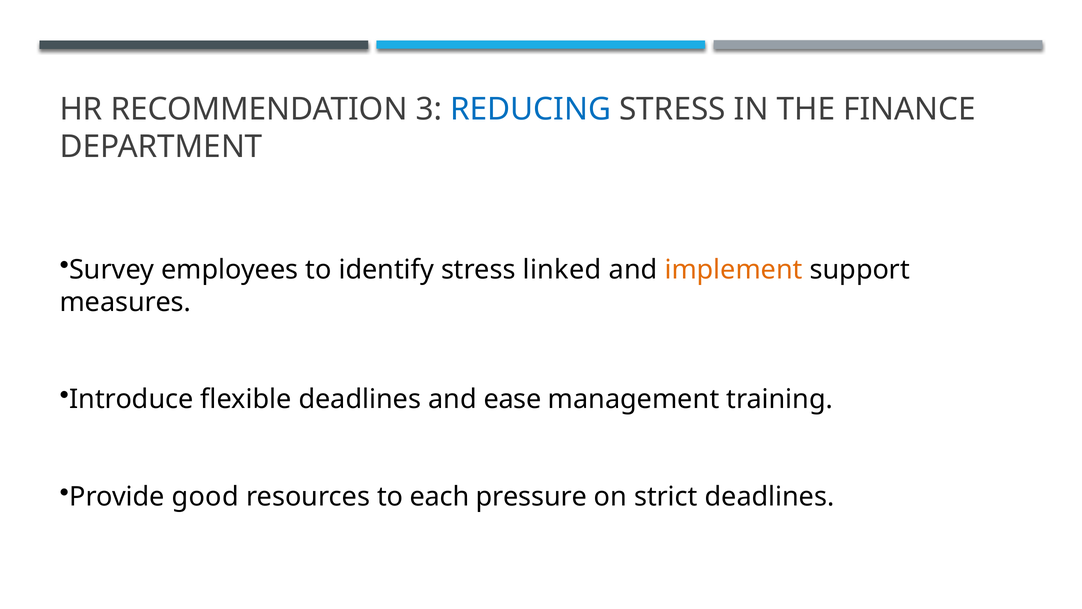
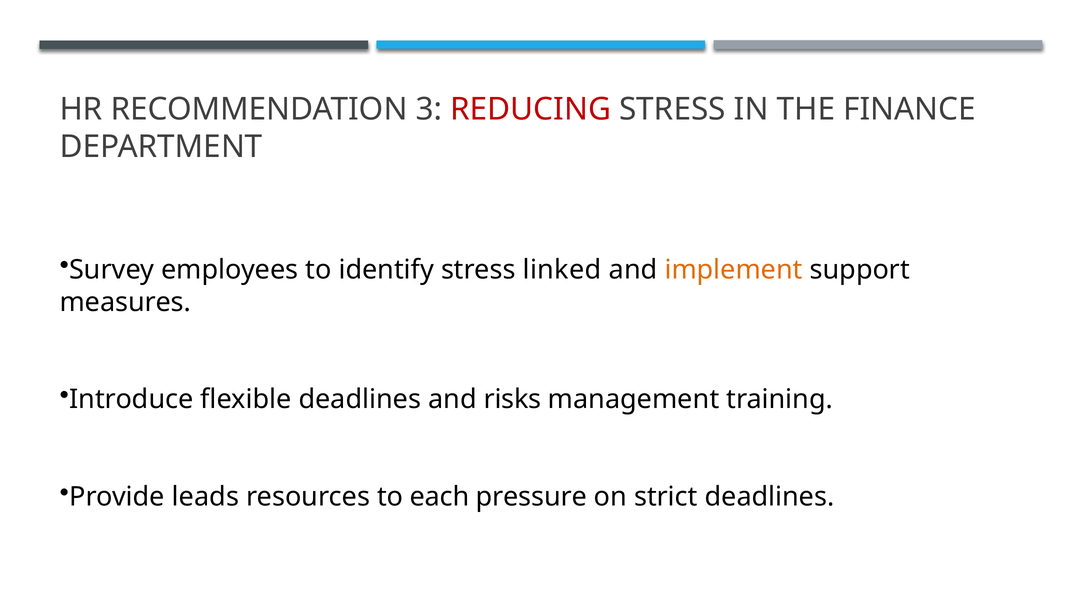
REDUCING colour: blue -> red (531, 109)
ease: ease -> risks (512, 399)
good: good -> leads (205, 497)
